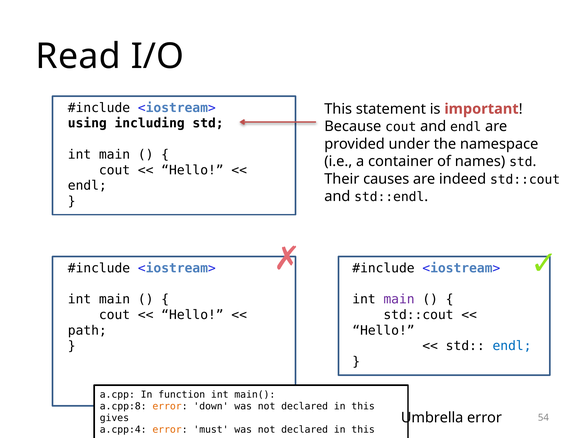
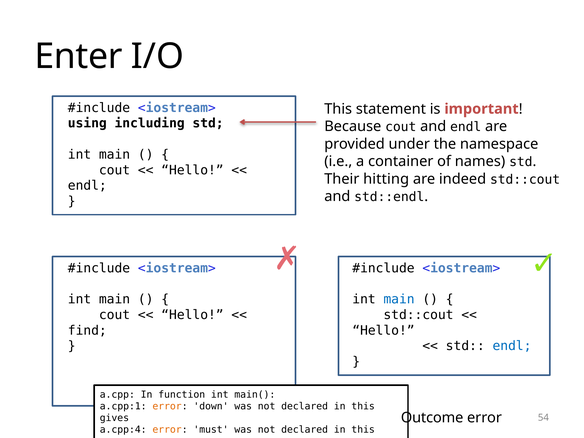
Read: Read -> Enter (78, 57)
causes: causes -> hitting (386, 179)
main colour: purple -> blue (399, 299)
path: path -> find (87, 330)
a.cpp:8: a.cpp:8 -> a.cpp:1 (123, 406)
Umbrella: Umbrella -> Outcome (432, 418)
